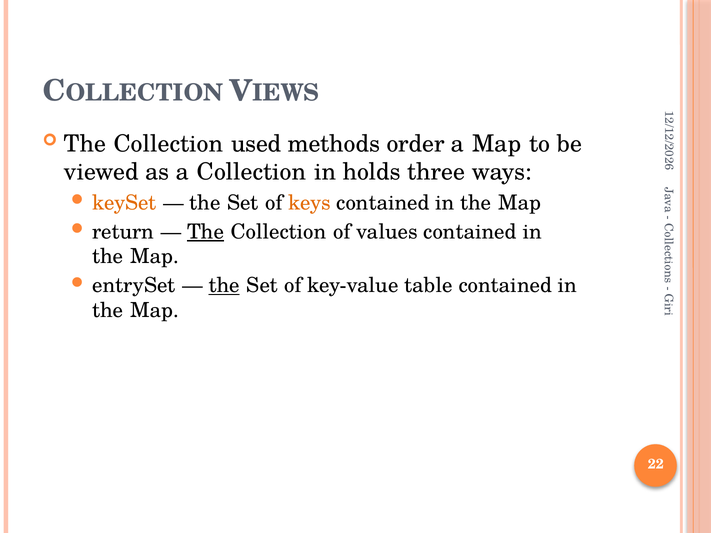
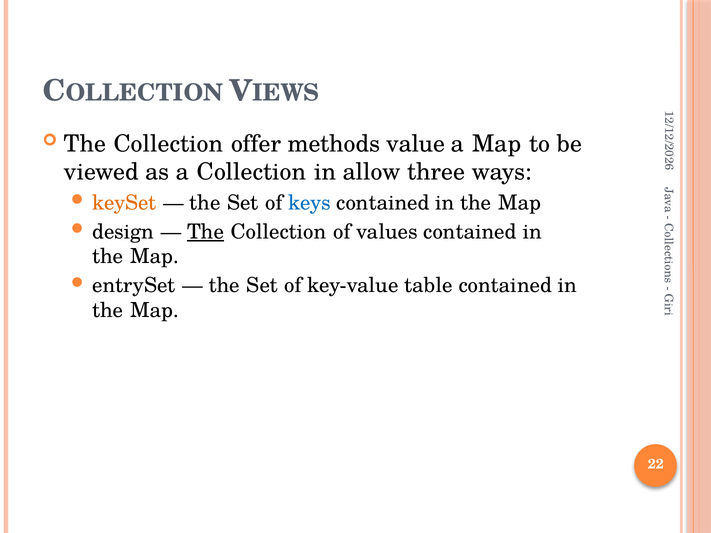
used: used -> offer (256, 144)
order: order -> value (416, 144)
holds: holds -> allow (372, 172)
keys colour: orange -> blue (310, 203)
return: return -> design (123, 232)
the underline: present -> none (224, 286)
